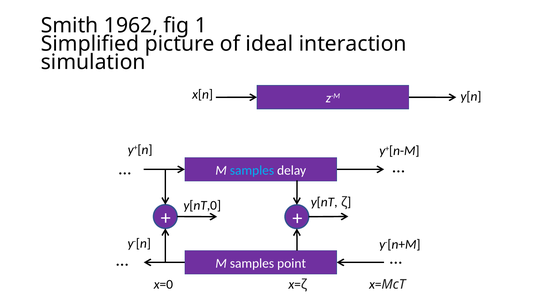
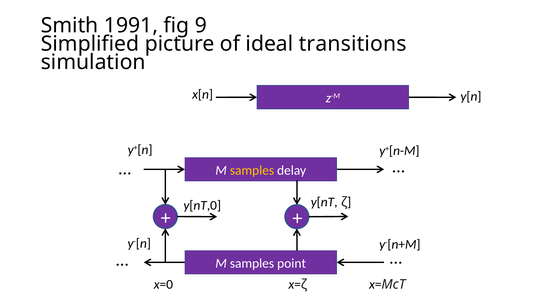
1962: 1962 -> 1991 (131, 26)
1: 1 -> 9 (201, 26)
interaction: interaction -> transitions (353, 44)
samples colour: light blue -> yellow (252, 170)
